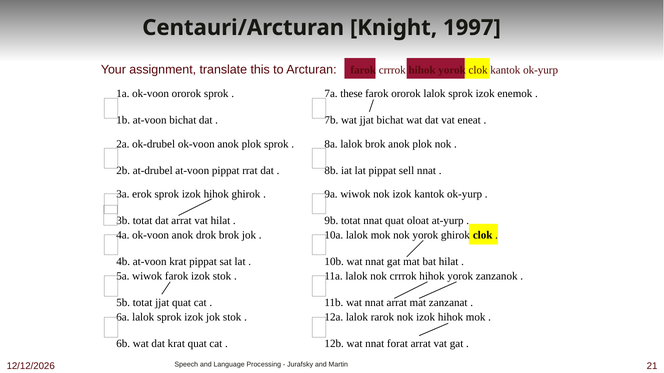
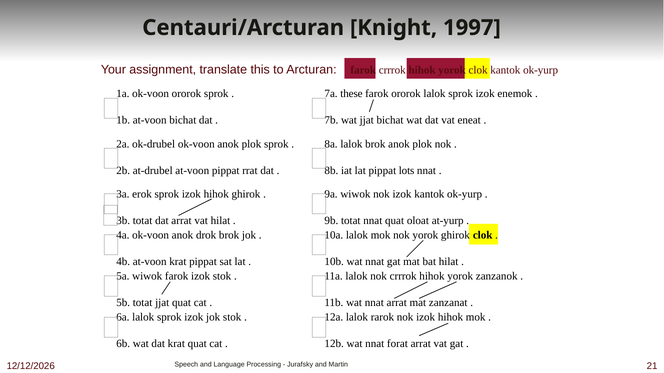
sell: sell -> lots (407, 171)
